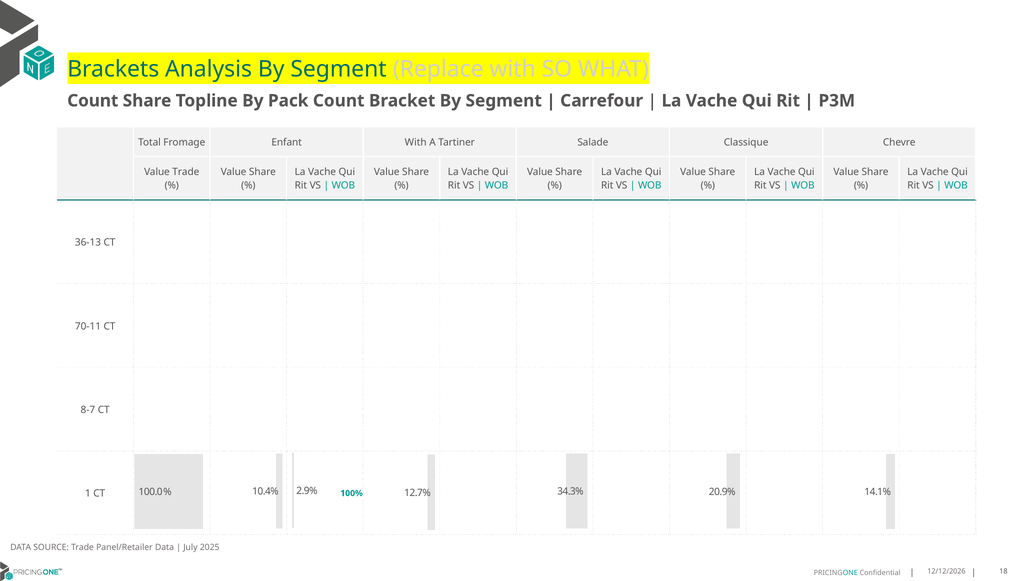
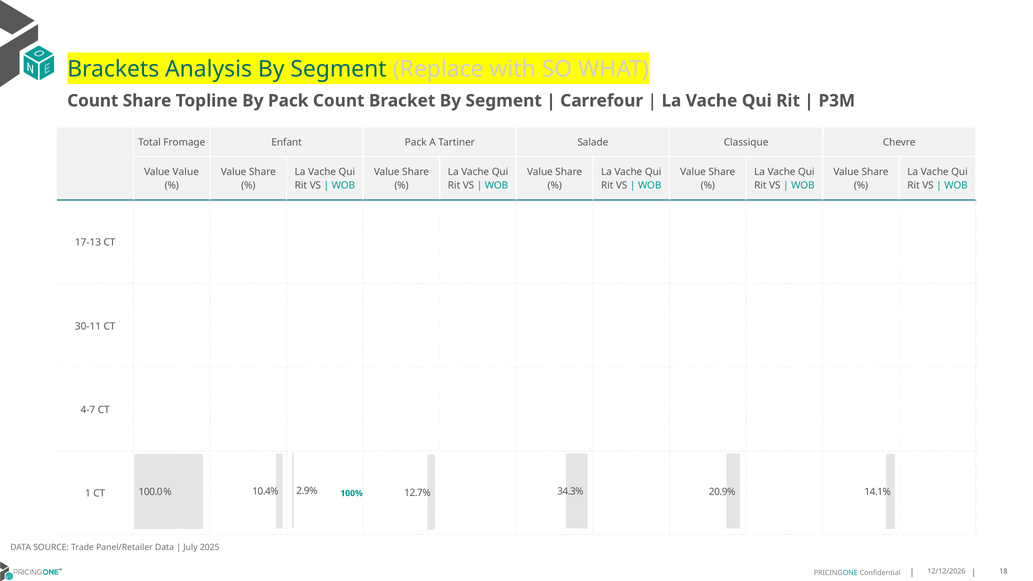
Enfant With: With -> Pack (416, 142)
Value Trade: Trade -> Value (186, 172)
36-13: 36-13 -> 17-13 (88, 243)
70-11: 70-11 -> 30-11 (88, 326)
8-7: 8-7 -> 4-7 (88, 410)
